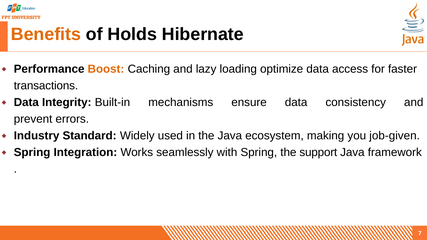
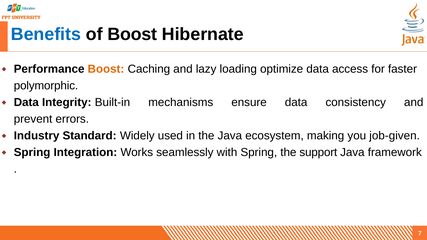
Benefits colour: orange -> blue (46, 34)
of Holds: Holds -> Boost (132, 34)
transactions: transactions -> polymorphic (46, 86)
